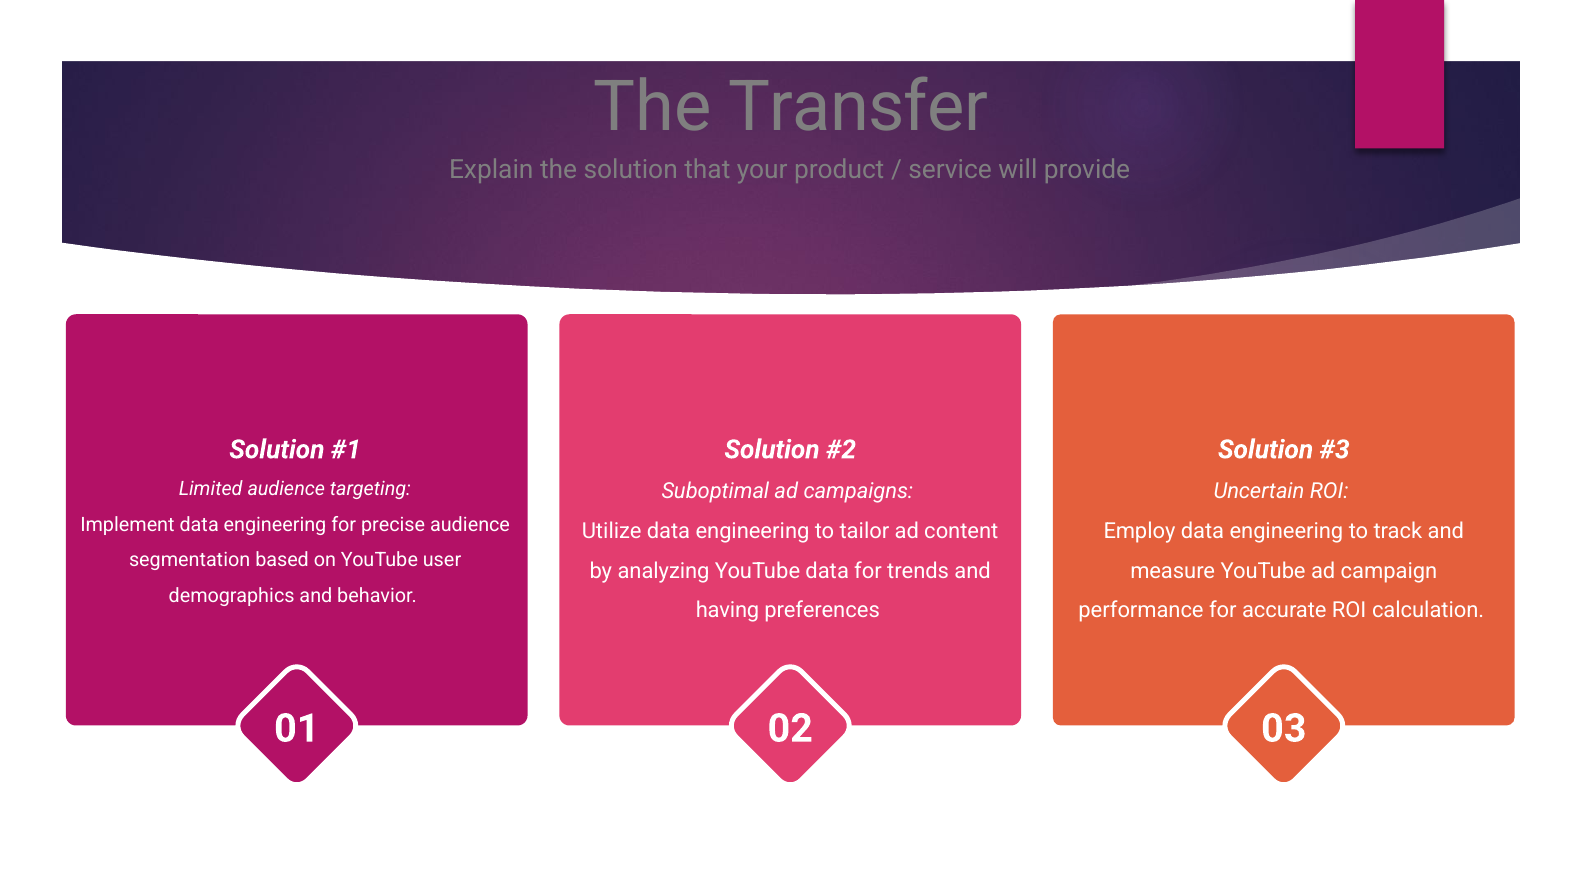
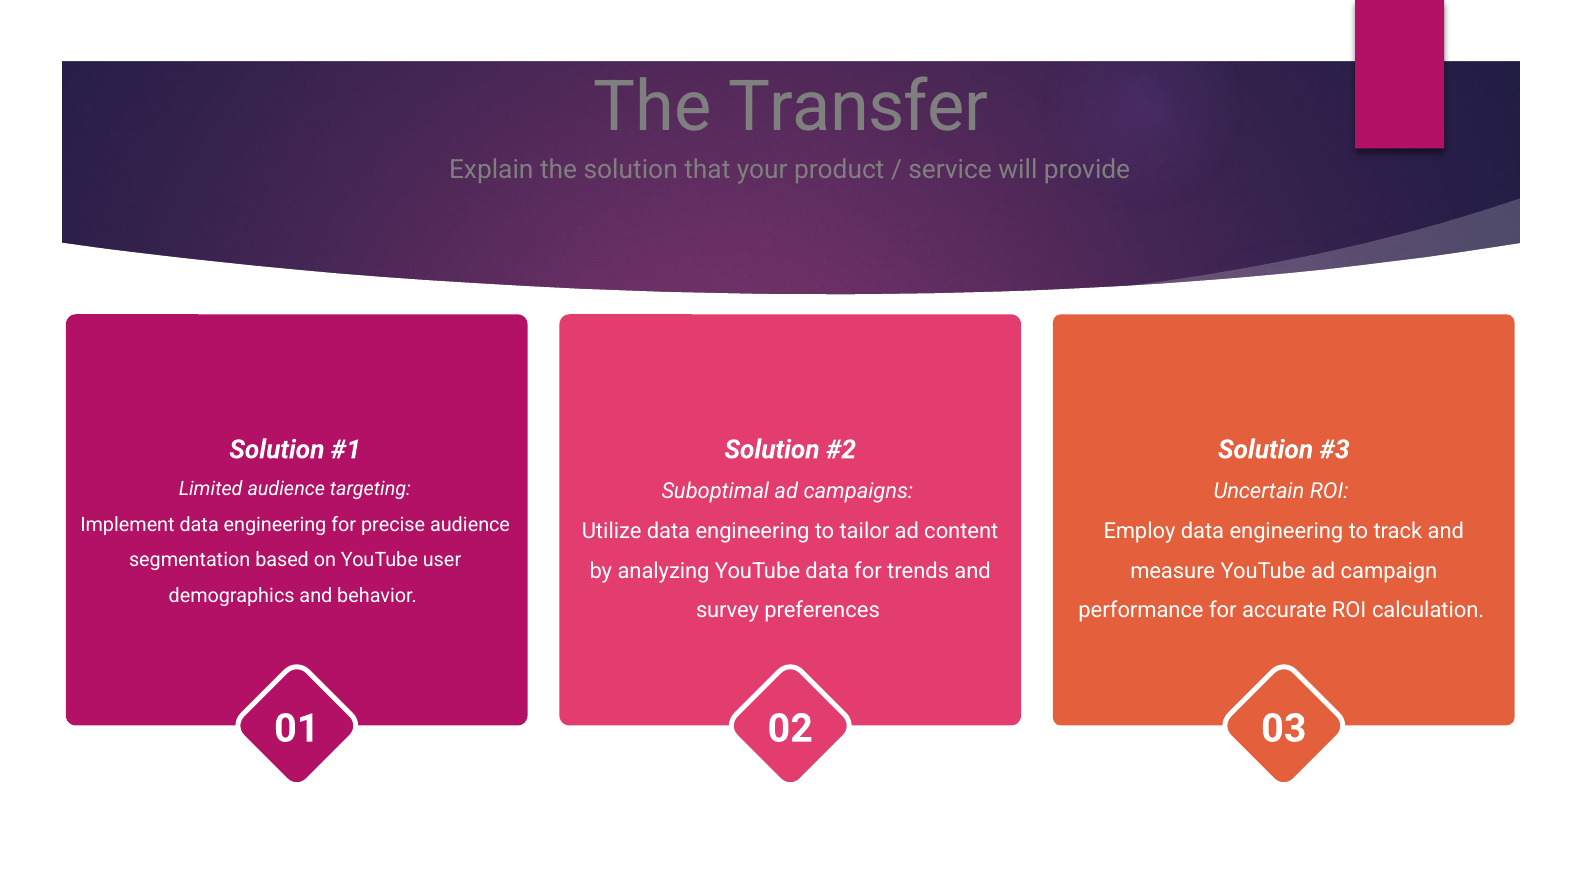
having: having -> survey (728, 610)
